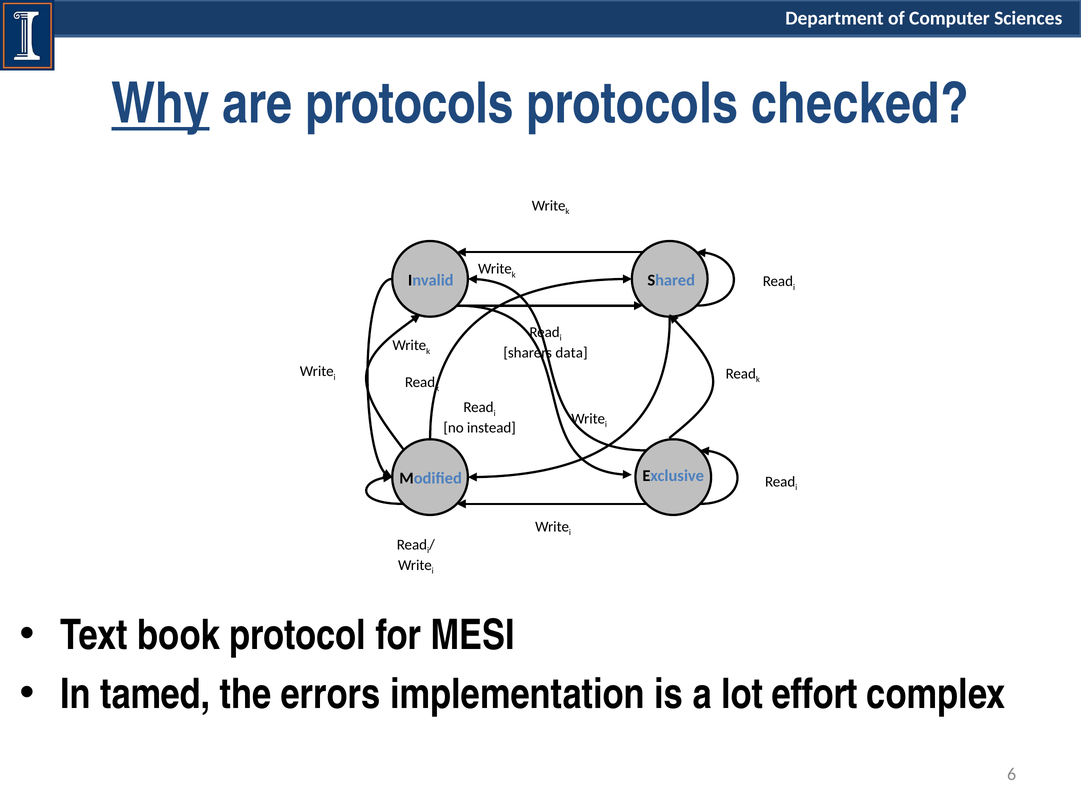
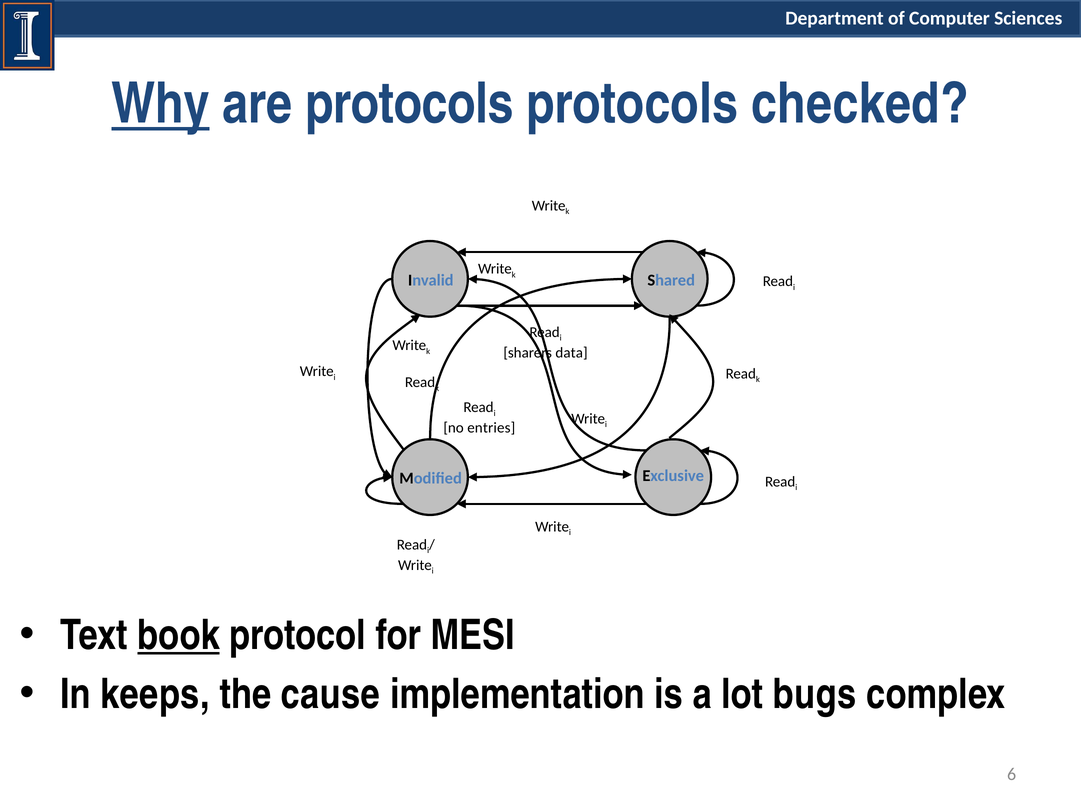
instead: instead -> entries (491, 428)
book underline: none -> present (179, 635)
tamed: tamed -> keeps (155, 694)
errors: errors -> cause (330, 694)
effort: effort -> bugs (815, 694)
